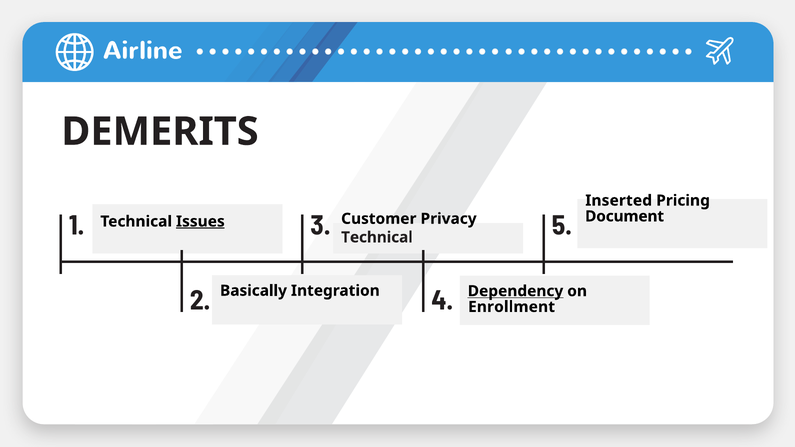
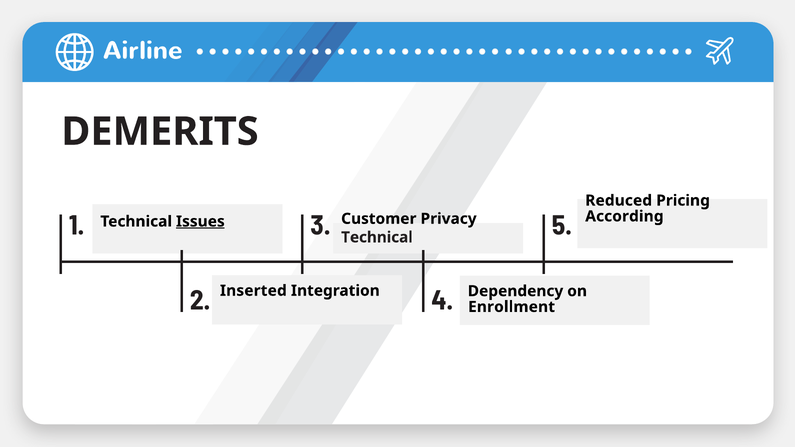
Inserted: Inserted -> Reduced (619, 201)
Document: Document -> According (624, 216)
Basically: Basically -> Inserted (253, 291)
Dependency underline: present -> none (515, 291)
